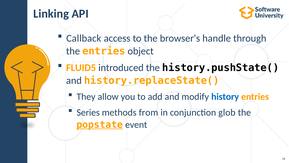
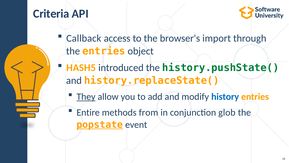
Linking: Linking -> Criteria (51, 14)
handle: handle -> import (217, 38)
FLUID5: FLUID5 -> HASH5 (81, 67)
history.pushState( colour: black -> green (221, 67)
They underline: none -> present (86, 96)
Series: Series -> Entire (88, 112)
